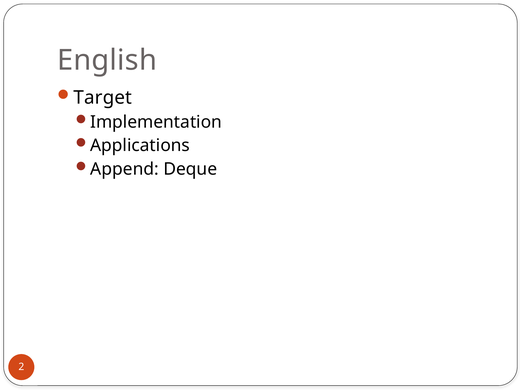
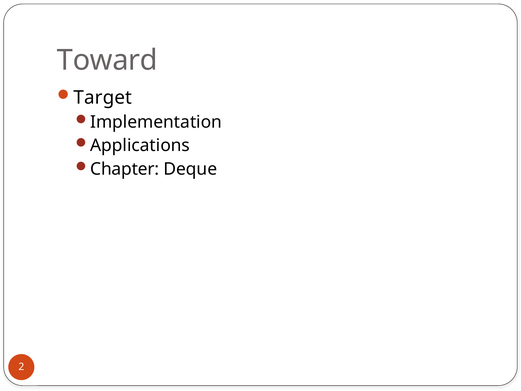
English: English -> Toward (107, 60)
Append: Append -> Chapter (125, 169)
